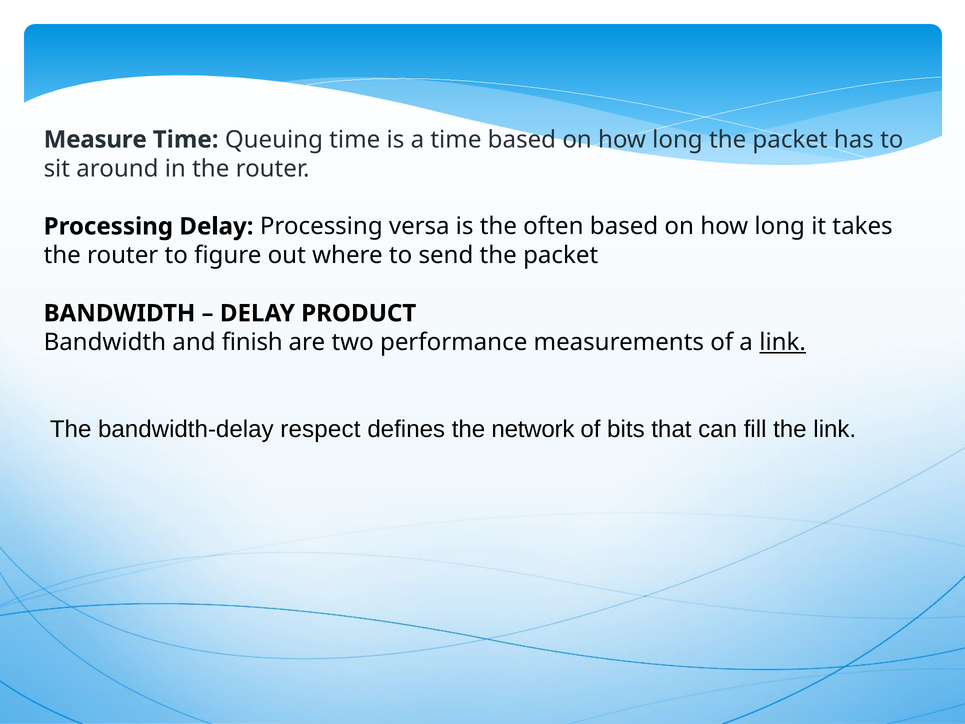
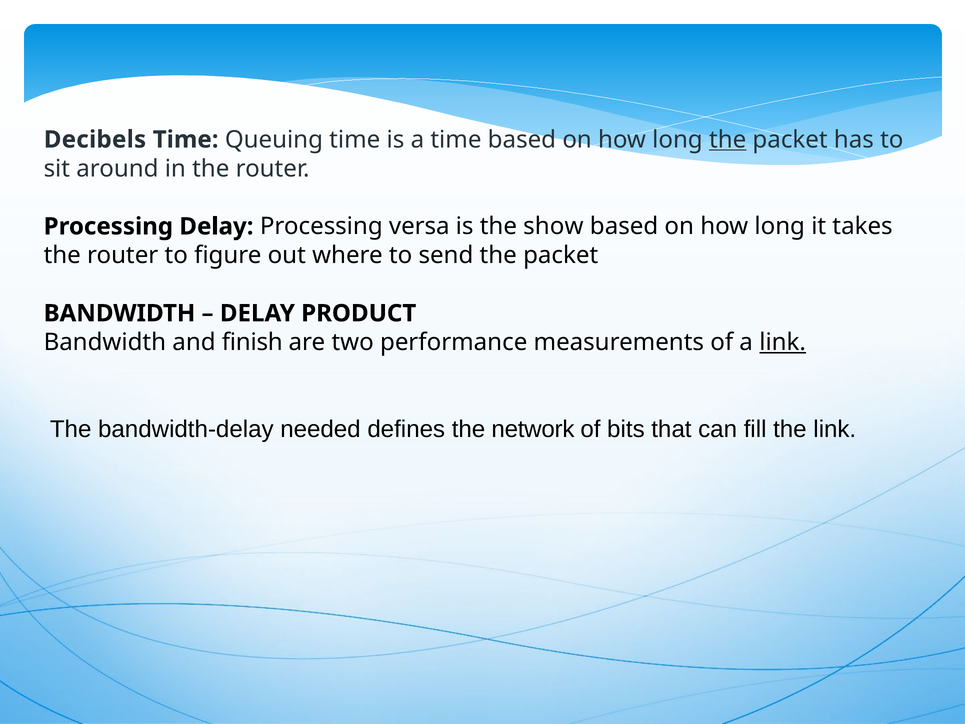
Measure: Measure -> Decibels (95, 140)
the underline: none -> present (728, 140)
often: often -> show (553, 226)
respect: respect -> needed (320, 429)
